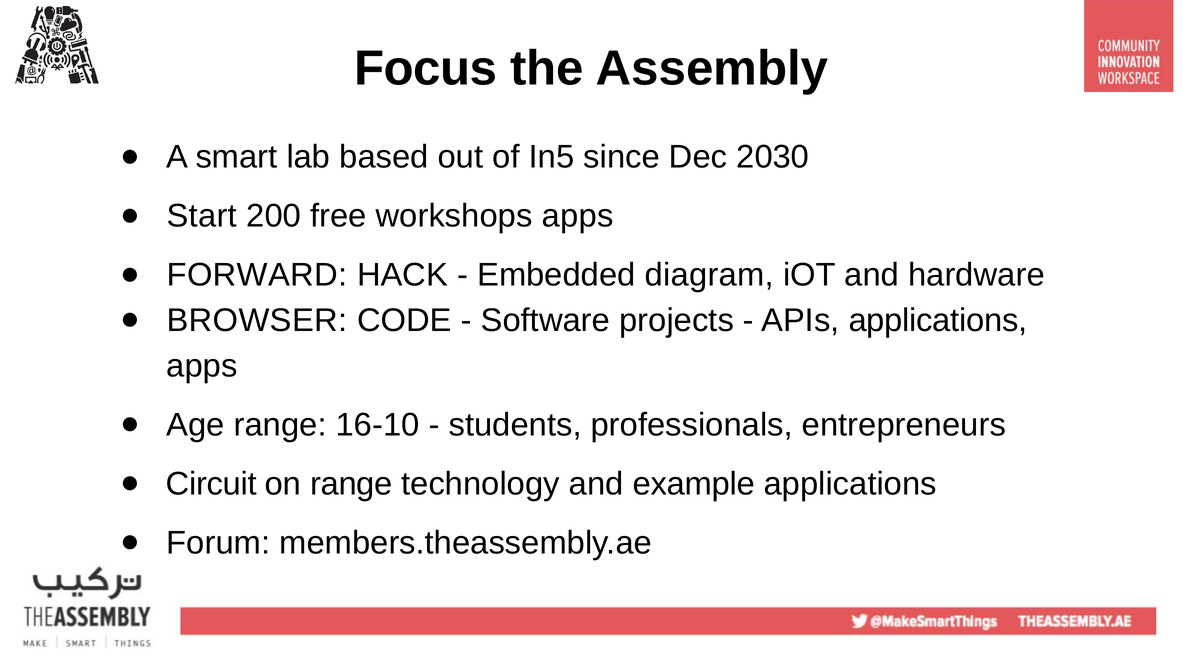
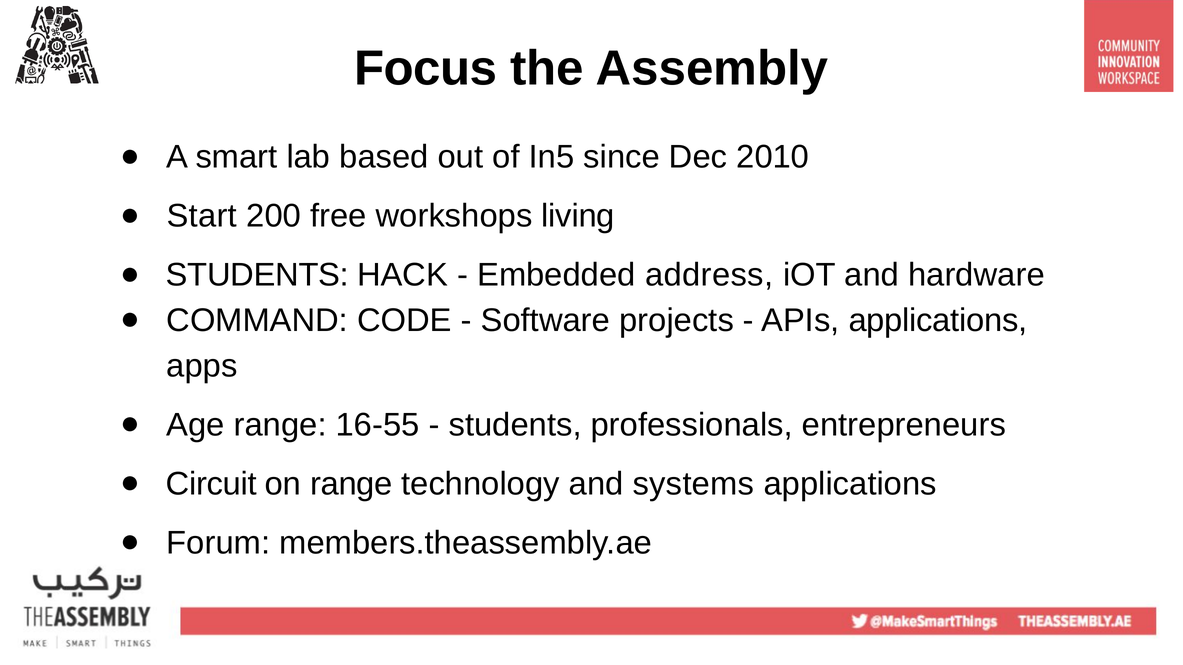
2030: 2030 -> 2010 (773, 157)
workshops apps: apps -> living (578, 216)
FORWARD: FORWARD -> STUDENTS (257, 275)
diagram: diagram -> address (709, 275)
BROWSER: BROWSER -> COMMAND (257, 321)
16-10: 16-10 -> 16-55 (378, 425)
example: example -> systems (693, 484)
